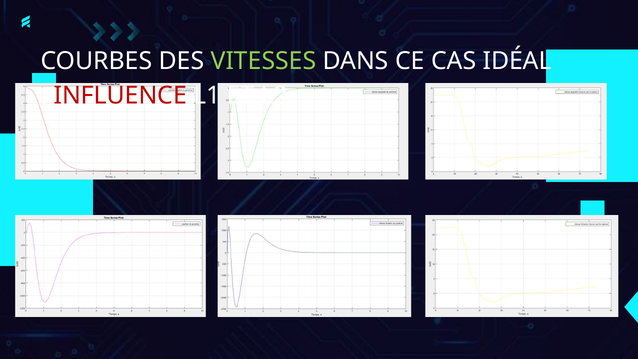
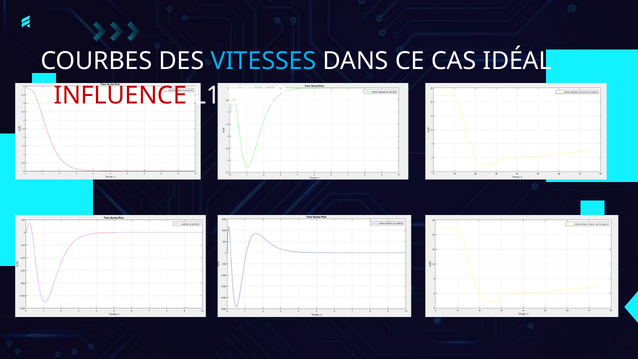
VITESSES colour: light green -> light blue (263, 61)
